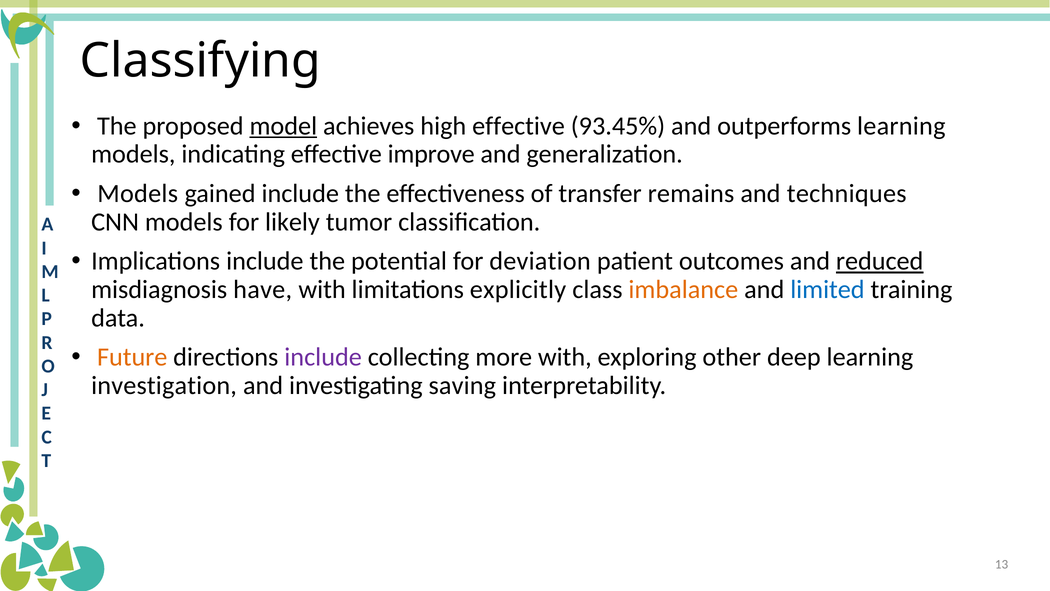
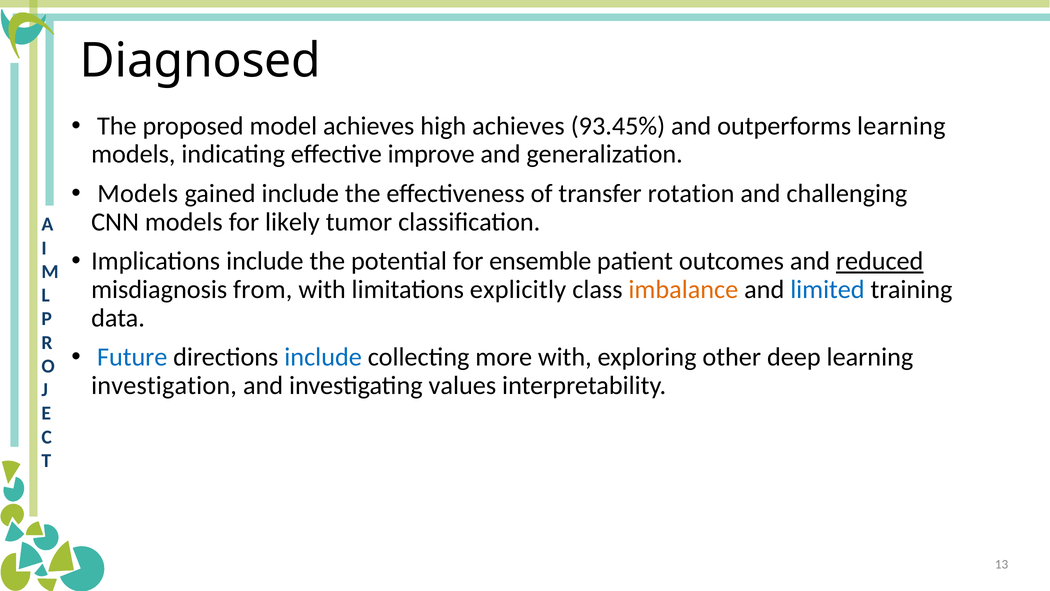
Classifying: Classifying -> Diagnosed (200, 61)
model underline: present -> none (283, 126)
high effective: effective -> achieves (518, 126)
remains: remains -> rotation (691, 193)
techniques: techniques -> challenging (847, 193)
deviation: deviation -> ensemble (540, 261)
have: have -> from (263, 289)
Future colour: orange -> blue (132, 357)
include colour: purple -> blue (323, 357)
saving: saving -> values (462, 385)
